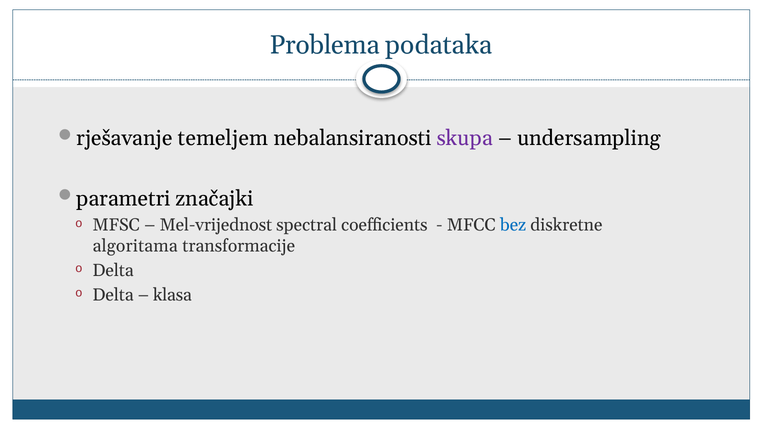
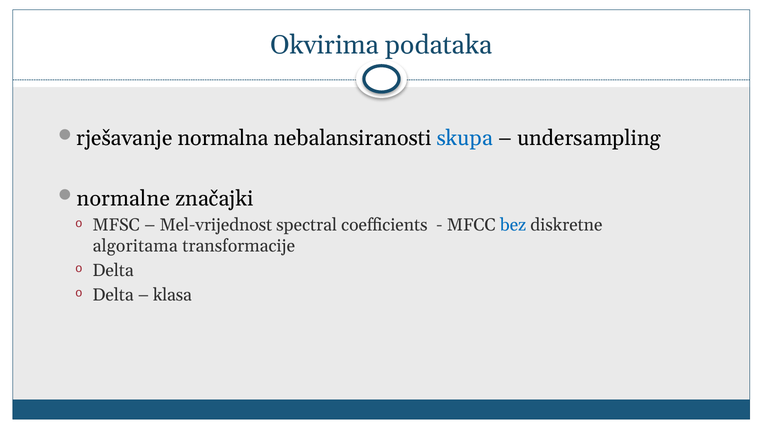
Problema: Problema -> Okvirima (325, 45)
temeljem: temeljem -> normalna (223, 138)
skupa colour: purple -> blue (465, 138)
parametri: parametri -> normalne (123, 199)
